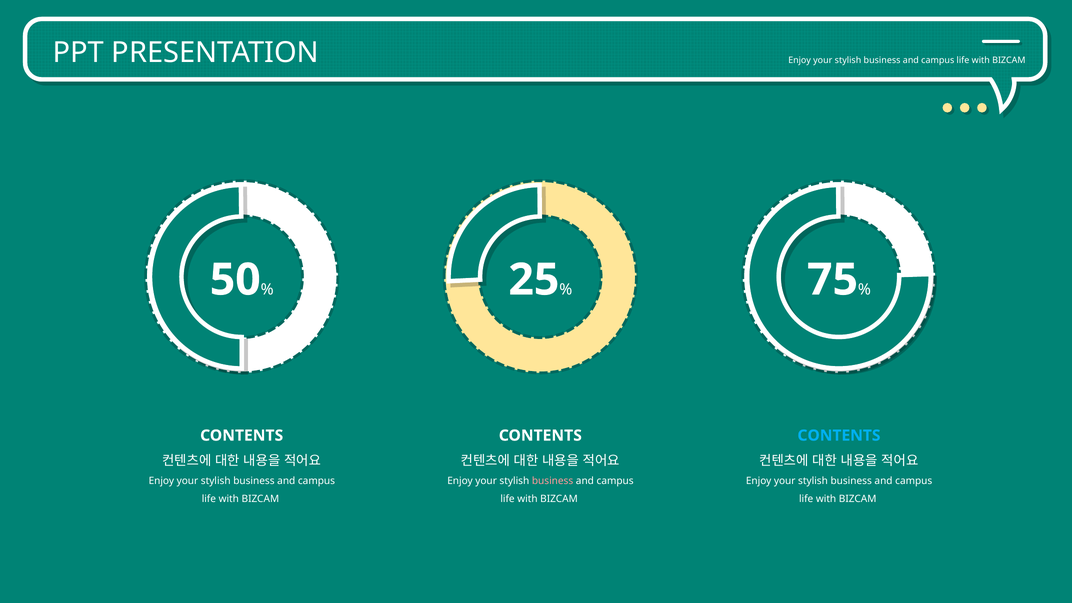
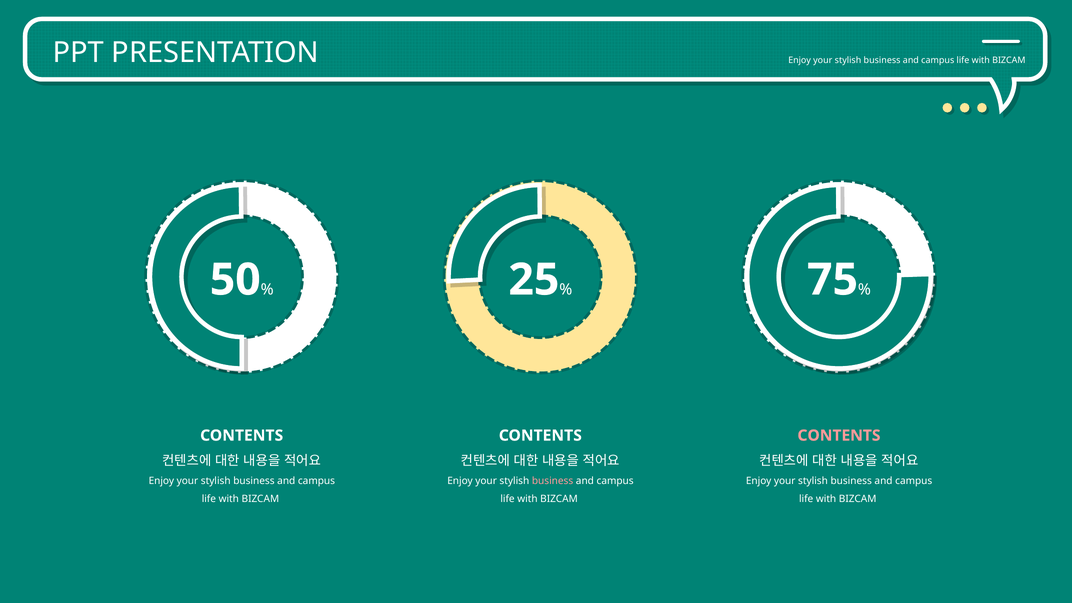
CONTENTS colour: light blue -> pink (839, 436)
